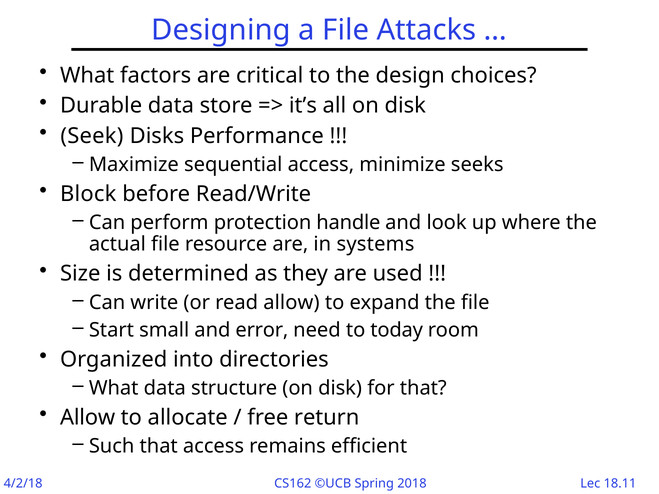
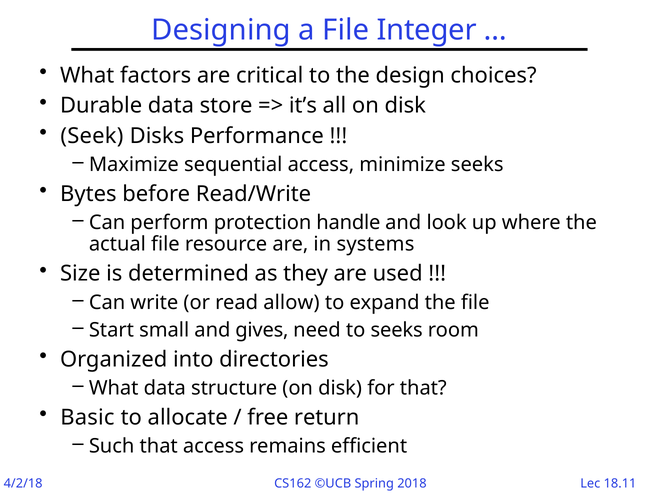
Attacks: Attacks -> Integer (427, 30)
Block: Block -> Bytes (88, 194)
error: error -> gives (262, 330)
to today: today -> seeks (397, 330)
Allow: Allow -> Basic (87, 418)
